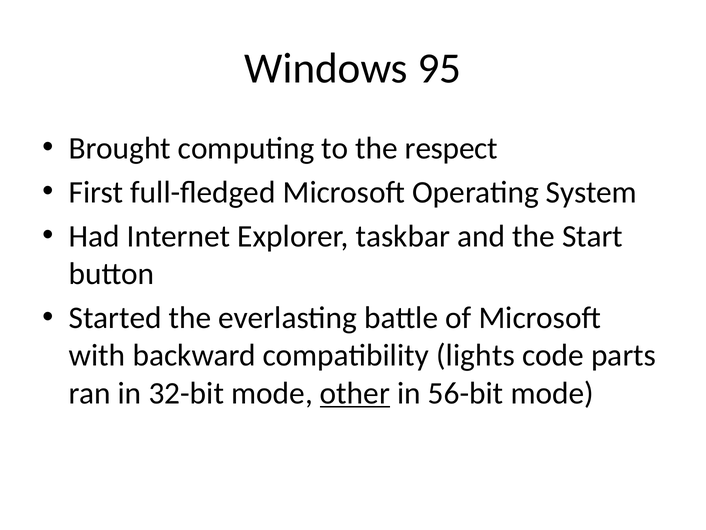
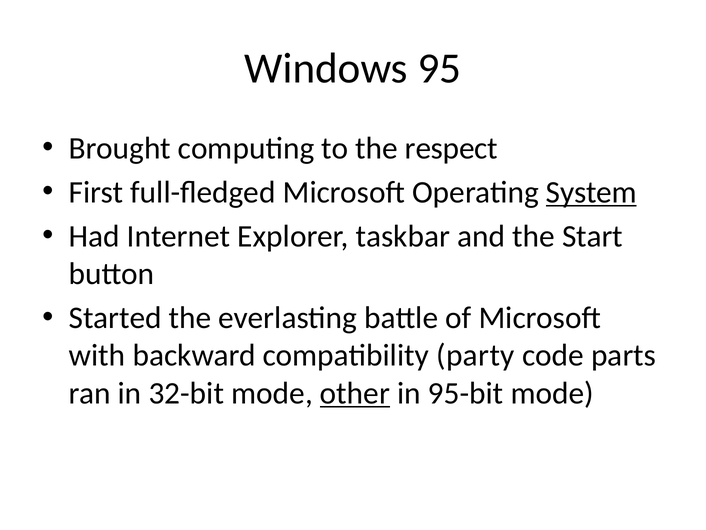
System underline: none -> present (591, 192)
lights: lights -> party (475, 355)
56-bit: 56-bit -> 95-bit (466, 393)
